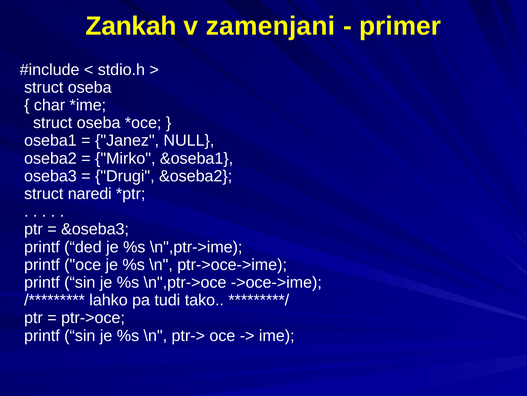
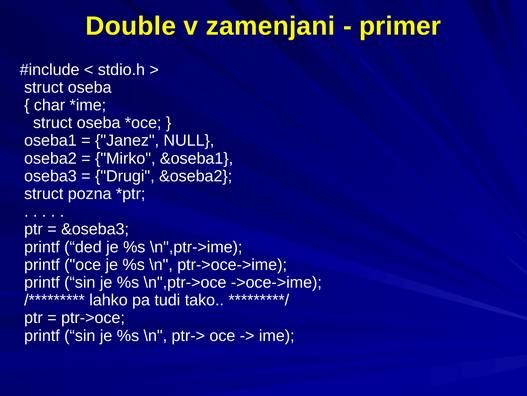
Zankah: Zankah -> Double (131, 26)
naredi: naredi -> pozna (90, 193)
